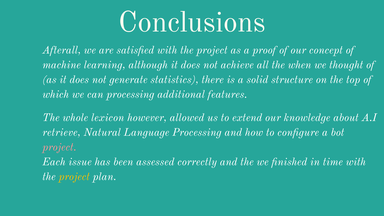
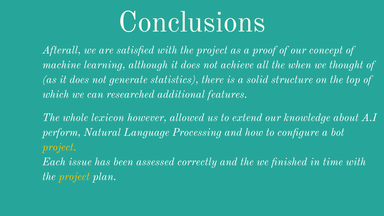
can processing: processing -> researched (130, 94)
retrieve: retrieve -> perform (62, 132)
project colour: pink -> yellow (59, 147)
